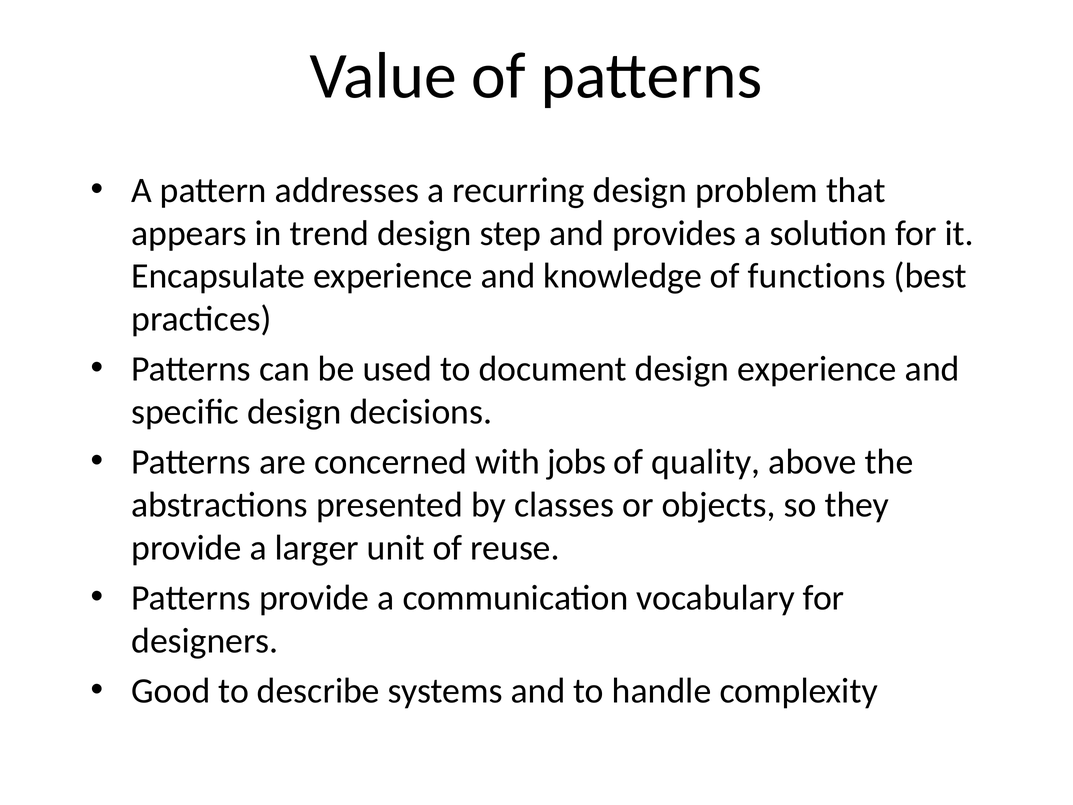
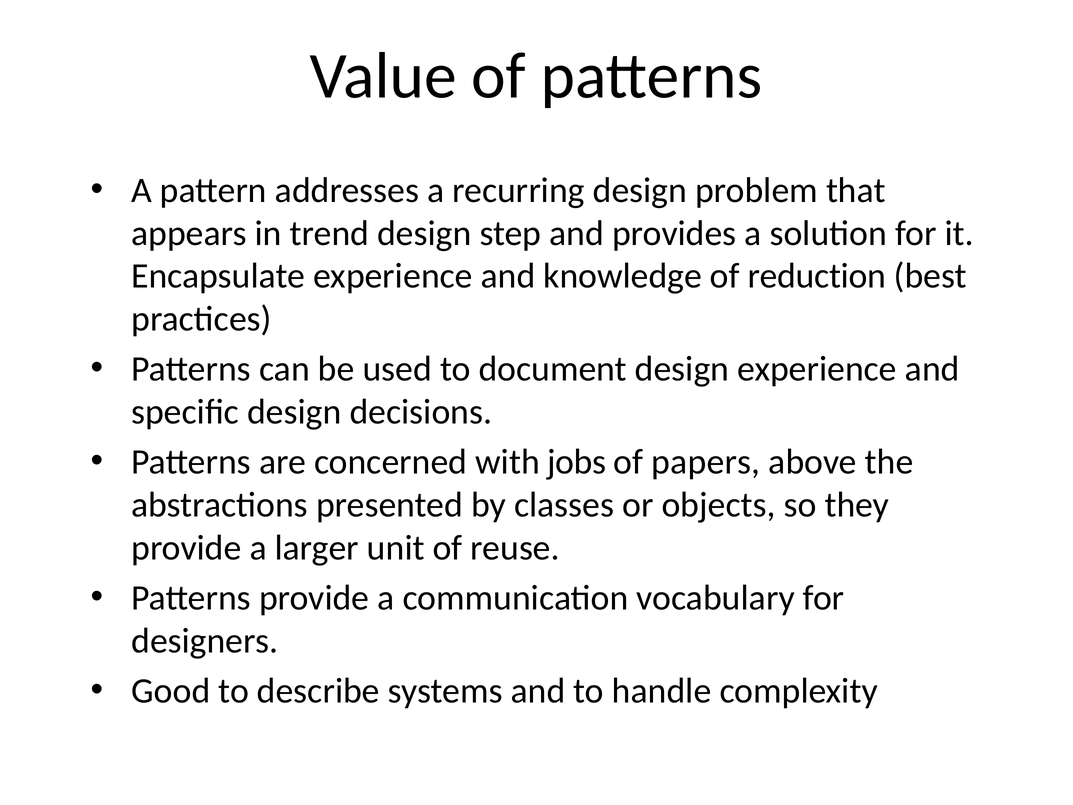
functions: functions -> reduction (817, 276)
quality: quality -> papers (706, 462)
